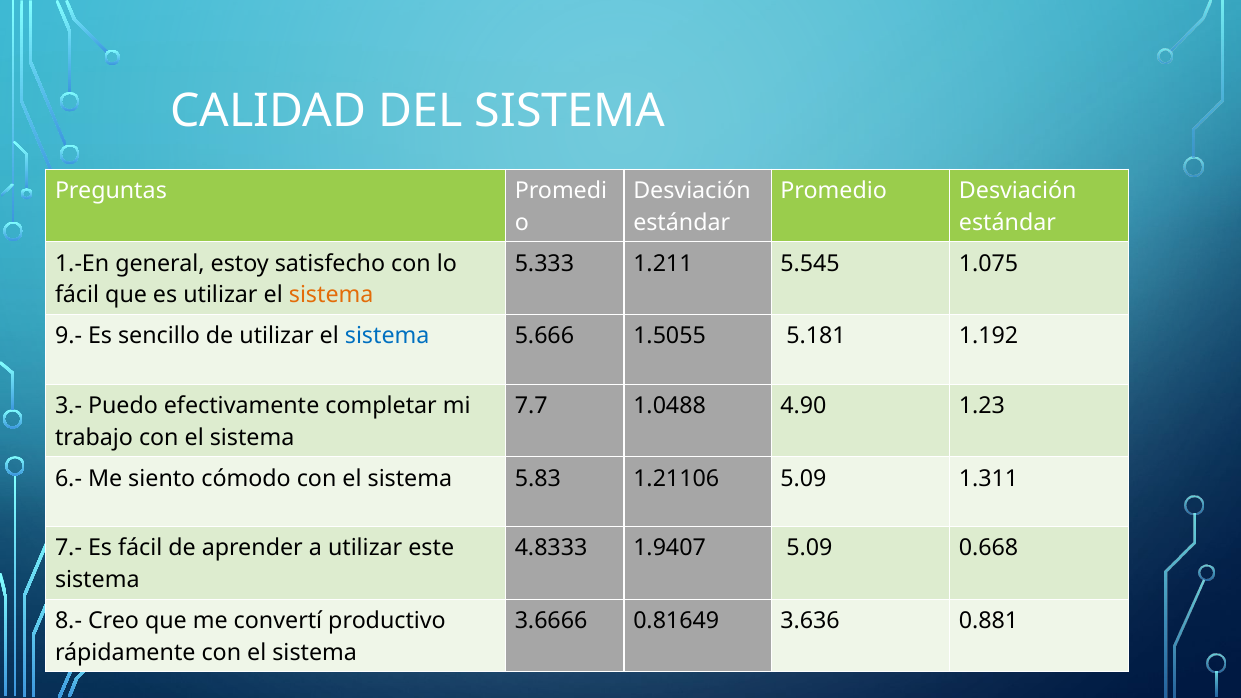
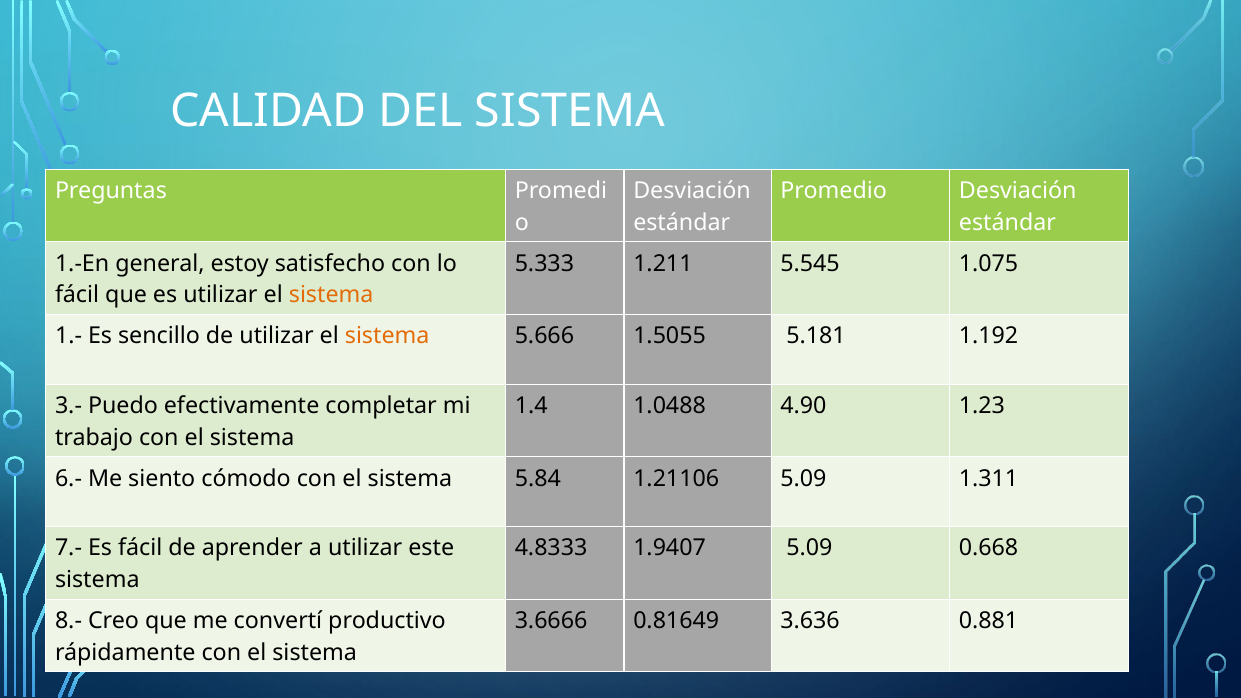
9.-: 9.- -> 1.- (69, 336)
sistema colour: blue -> orange (387, 336)
7.7: 7.7 -> 1.4 (531, 406)
5.83: 5.83 -> 5.84 (538, 479)
